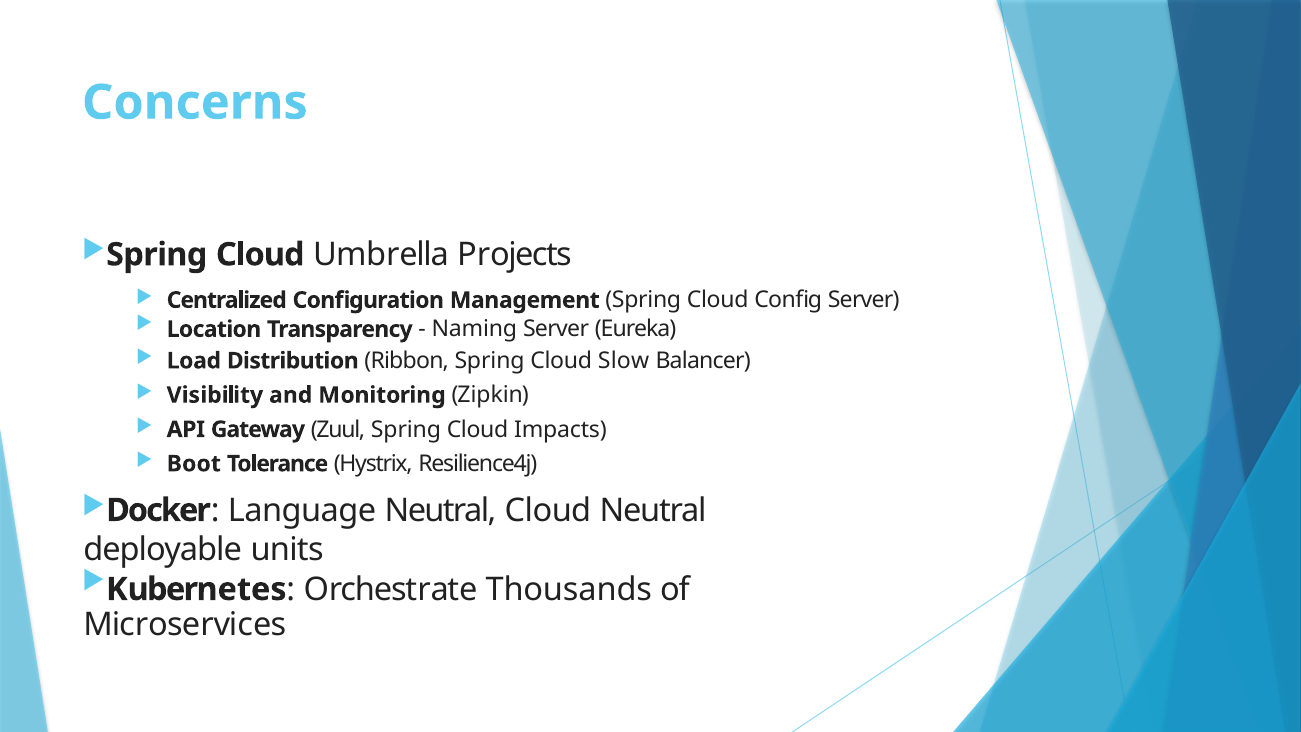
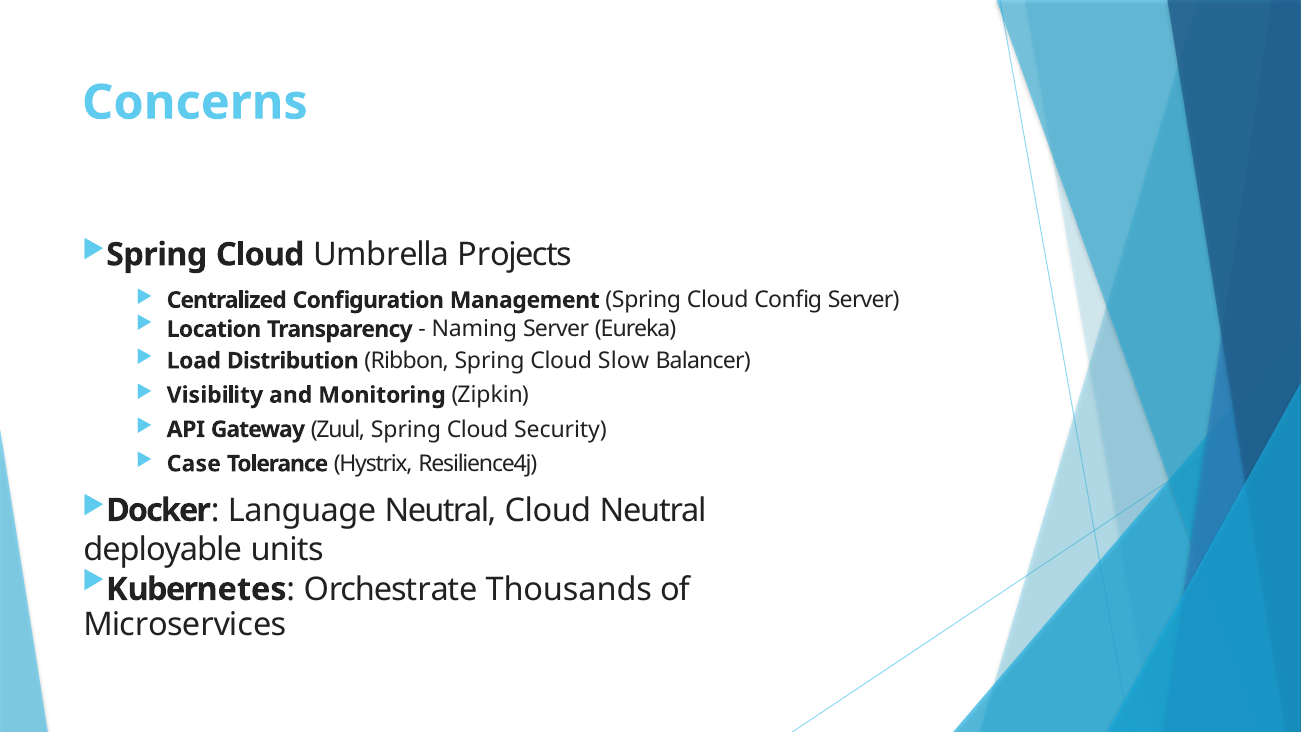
Impacts: Impacts -> Security (560, 429)
Boot: Boot -> Case (194, 464)
